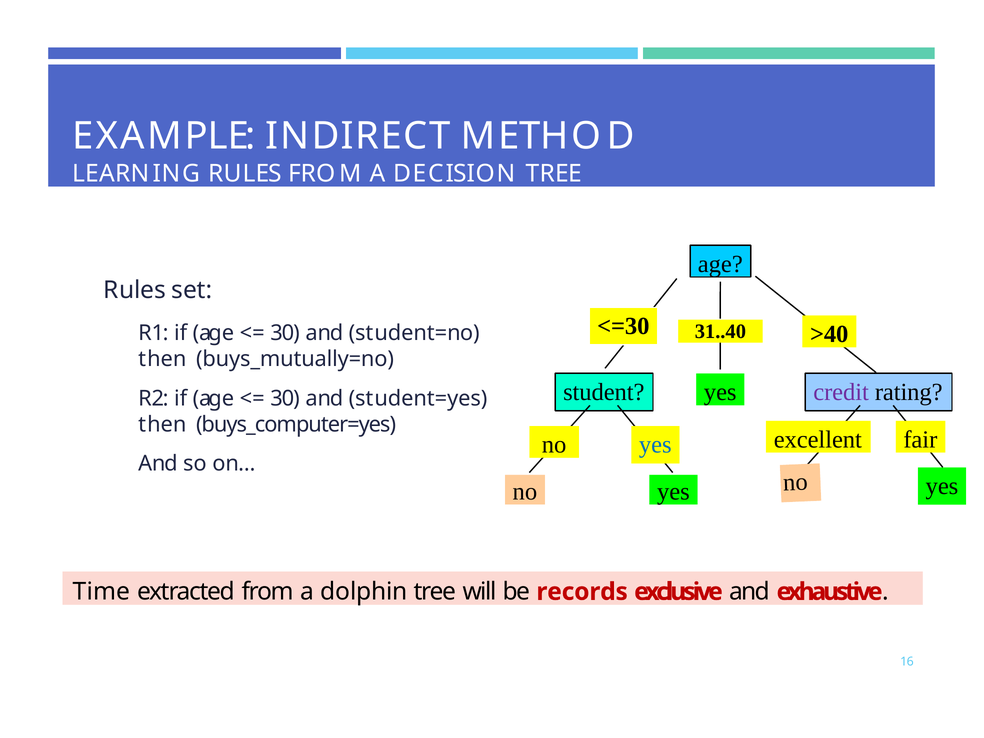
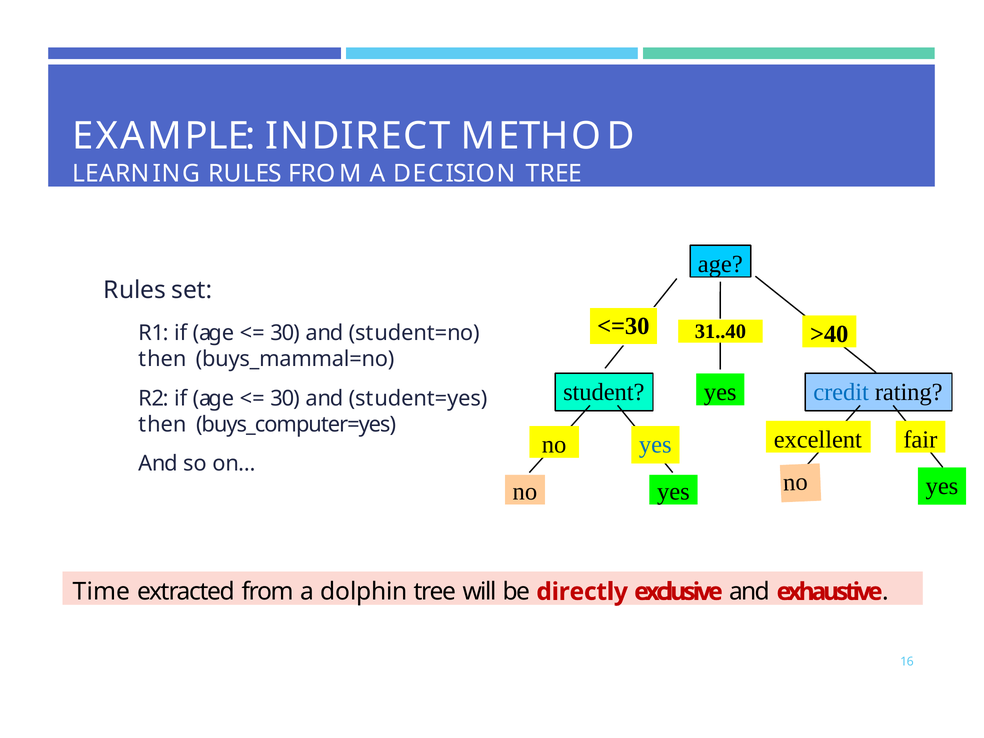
buys_mutually=no: buys_mutually=no -> buys_mammal=no (295, 359)
credit colour: purple -> blue (841, 392)
records: records -> directly (582, 592)
